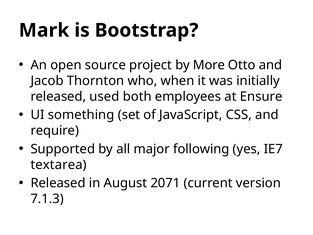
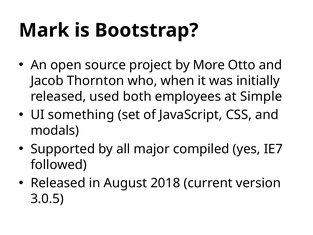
Ensure: Ensure -> Simple (261, 96)
require: require -> modals (55, 130)
following: following -> compiled (201, 149)
textarea: textarea -> followed (59, 165)
2071: 2071 -> 2018 (165, 183)
7.1.3: 7.1.3 -> 3.0.5 (47, 199)
